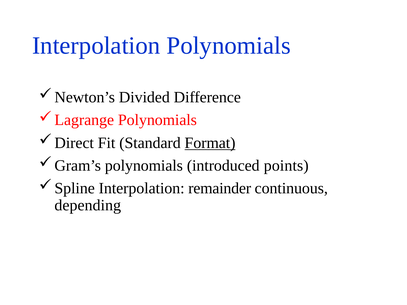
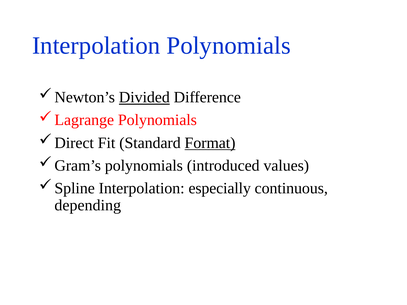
Divided underline: none -> present (144, 97)
points: points -> values (286, 166)
remainder: remainder -> especially (220, 188)
